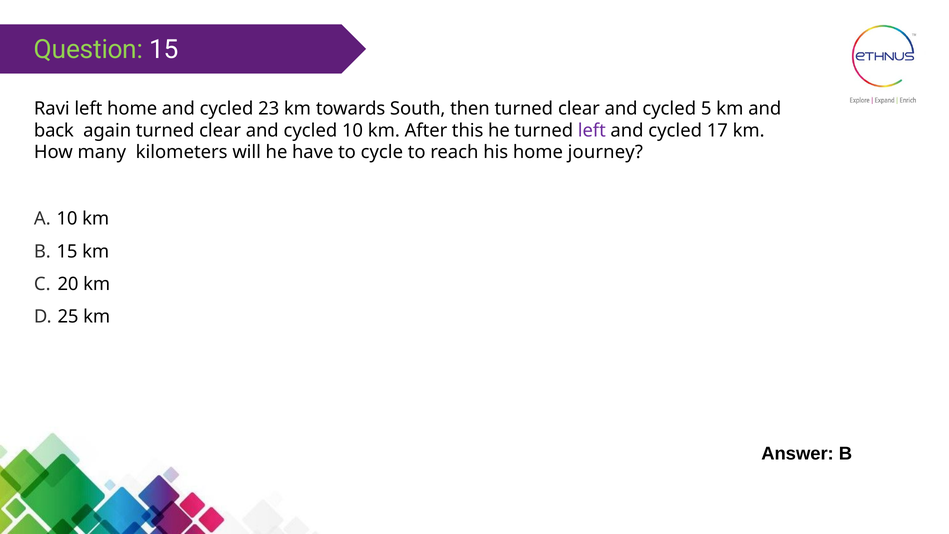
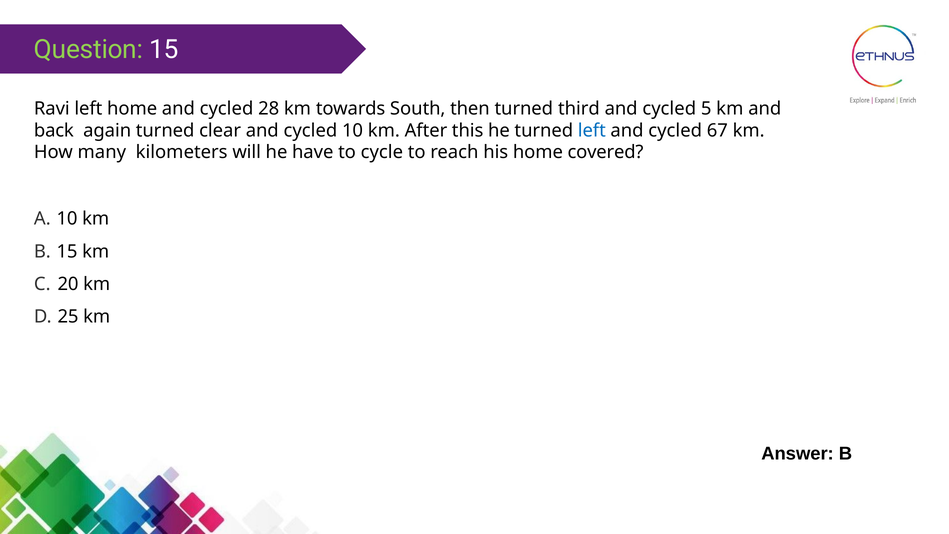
23: 23 -> 28 (269, 109)
then turned clear: clear -> third (579, 109)
left colour: purple -> blue (592, 131)
17: 17 -> 67 (717, 131)
journey: journey -> covered (605, 152)
